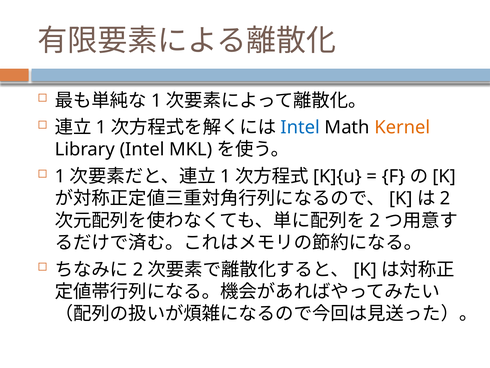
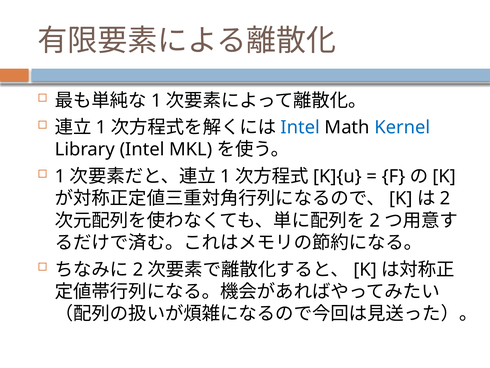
Kernel colour: orange -> blue (402, 127)
